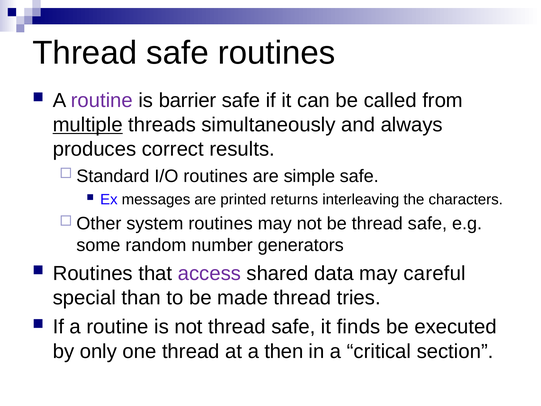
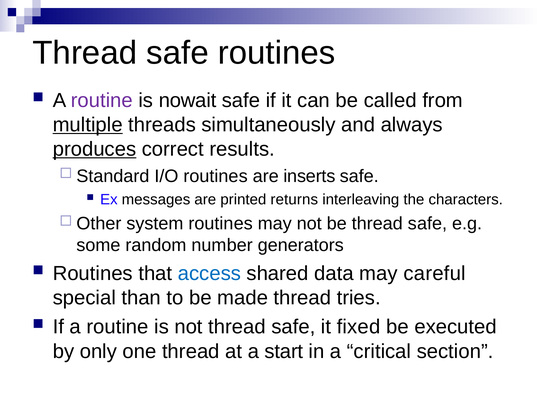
barrier: barrier -> nowait (188, 100)
produces underline: none -> present (94, 149)
simple: simple -> inserts (309, 176)
access colour: purple -> blue (209, 273)
finds: finds -> fixed (359, 327)
then: then -> start (284, 351)
